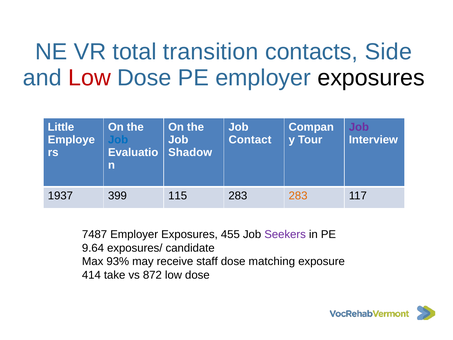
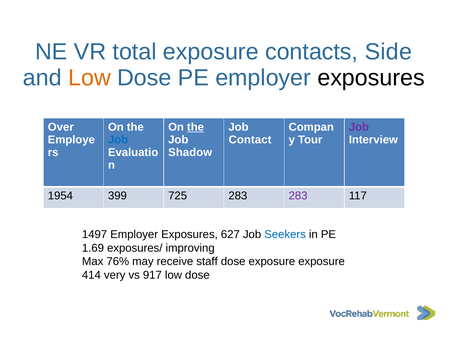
total transition: transition -> exposure (211, 52)
Low colour: red -> orange (89, 78)
Little: Little -> Over (61, 127)
the underline: none -> present (195, 127)
1937: 1937 -> 1954 (60, 195)
115: 115 -> 725 (178, 195)
283 colour: orange -> purple (298, 195)
7487: 7487 -> 1497 (95, 234)
455: 455 -> 627 (230, 234)
Seekers colour: purple -> blue (285, 234)
9.64: 9.64 -> 1.69 (93, 248)
candidate: candidate -> improving (190, 248)
93%: 93% -> 76% (118, 261)
dose matching: matching -> exposure (272, 261)
take: take -> very (115, 275)
872: 872 -> 917 (152, 275)
